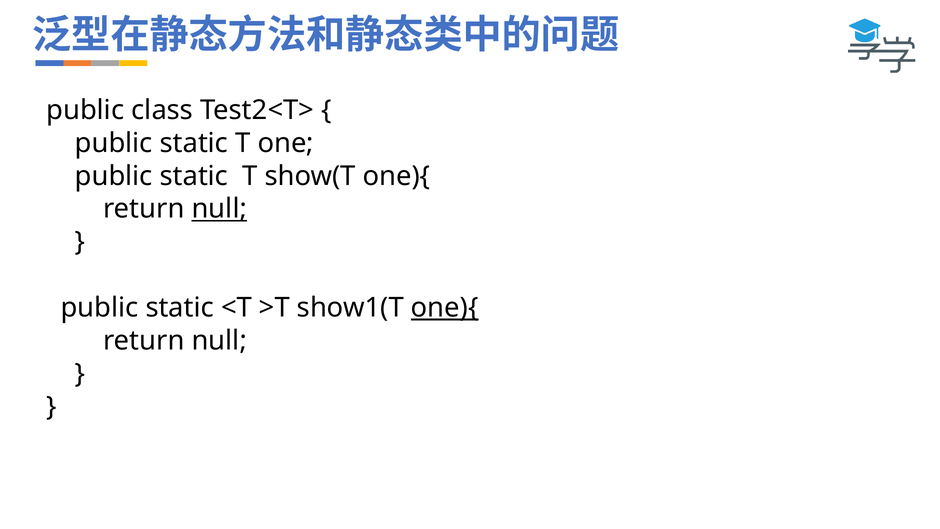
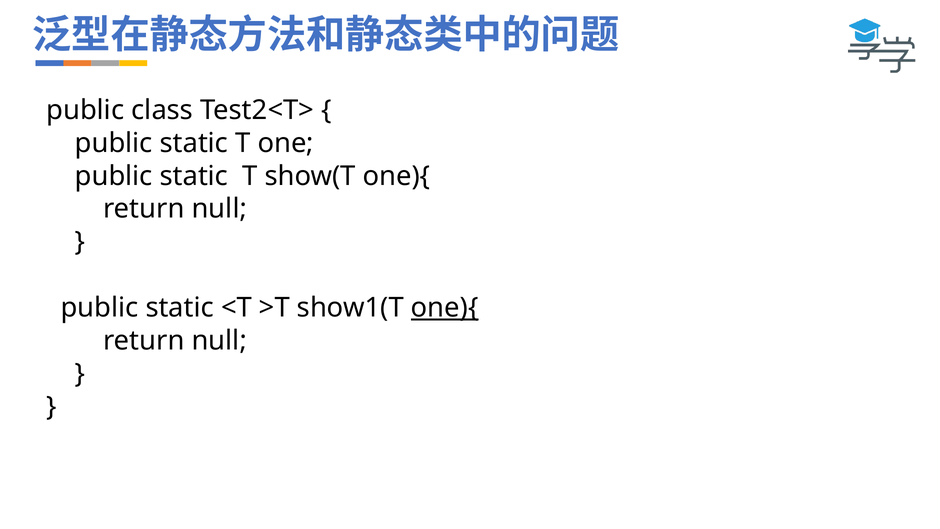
null underline: present -> none (219, 209)
